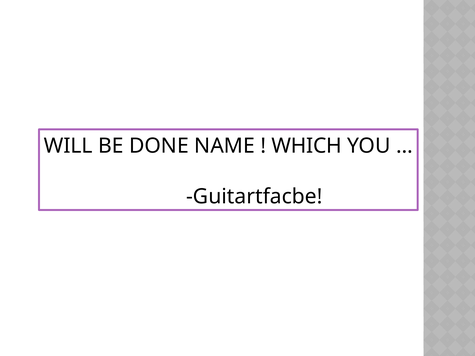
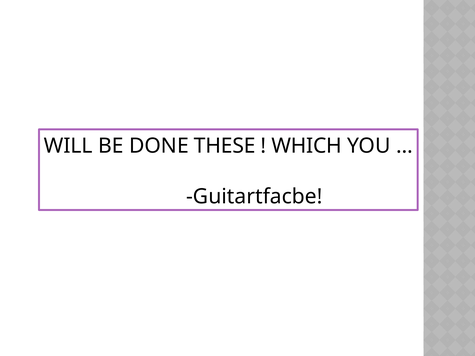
NAME: NAME -> THESE (225, 146)
